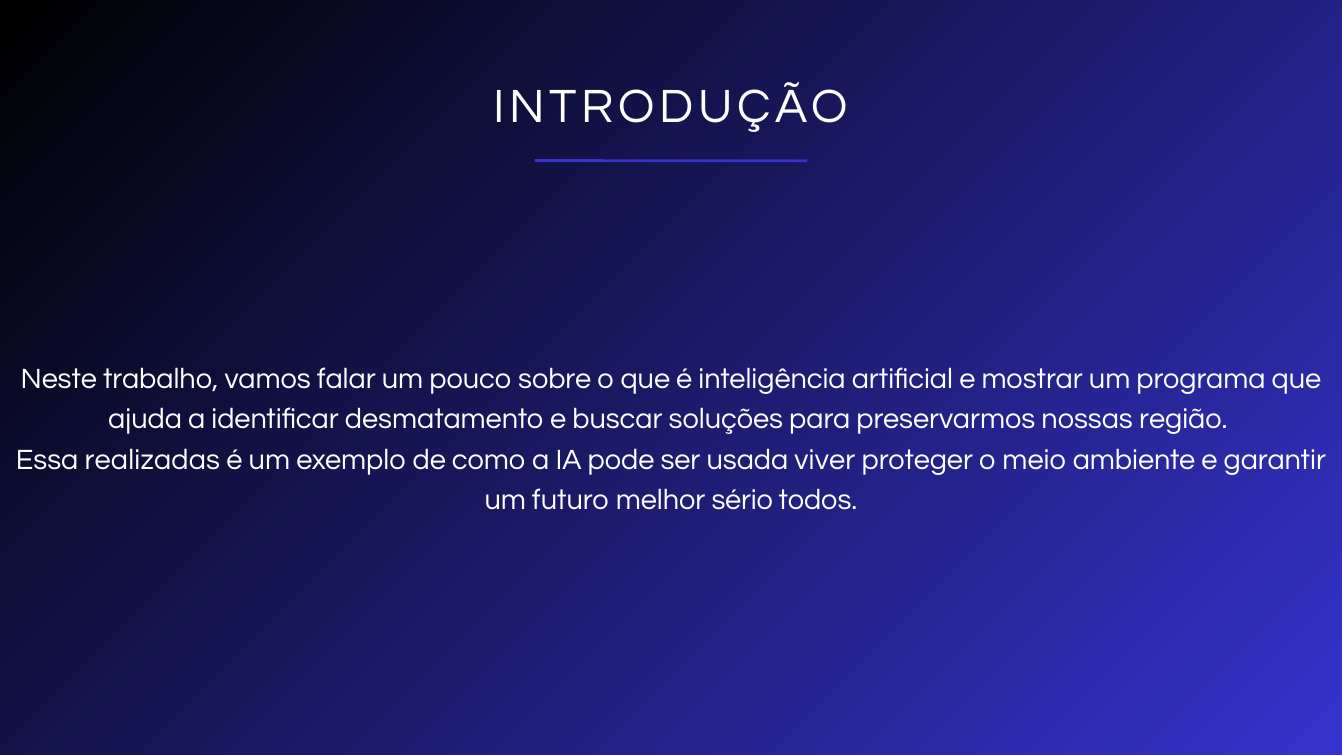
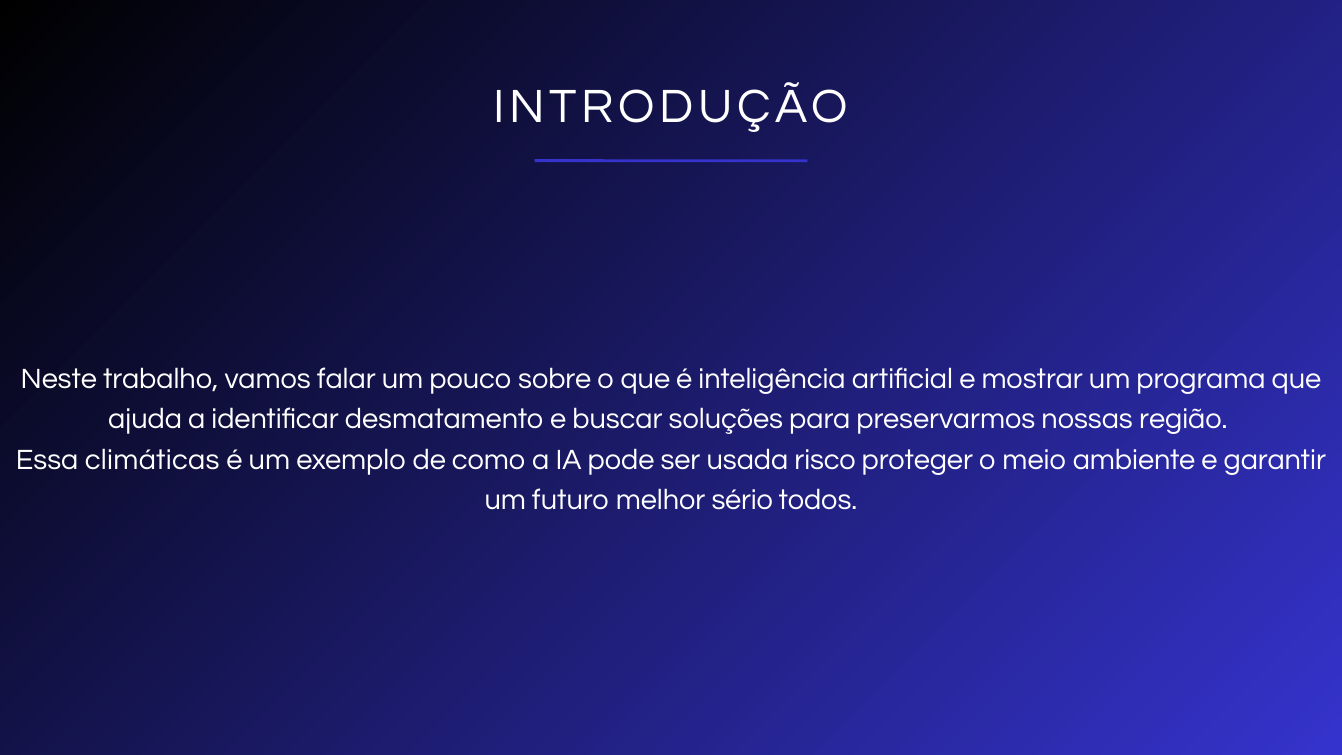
realizadas: realizadas -> climáticas (152, 460)
viver: viver -> risco (825, 460)
